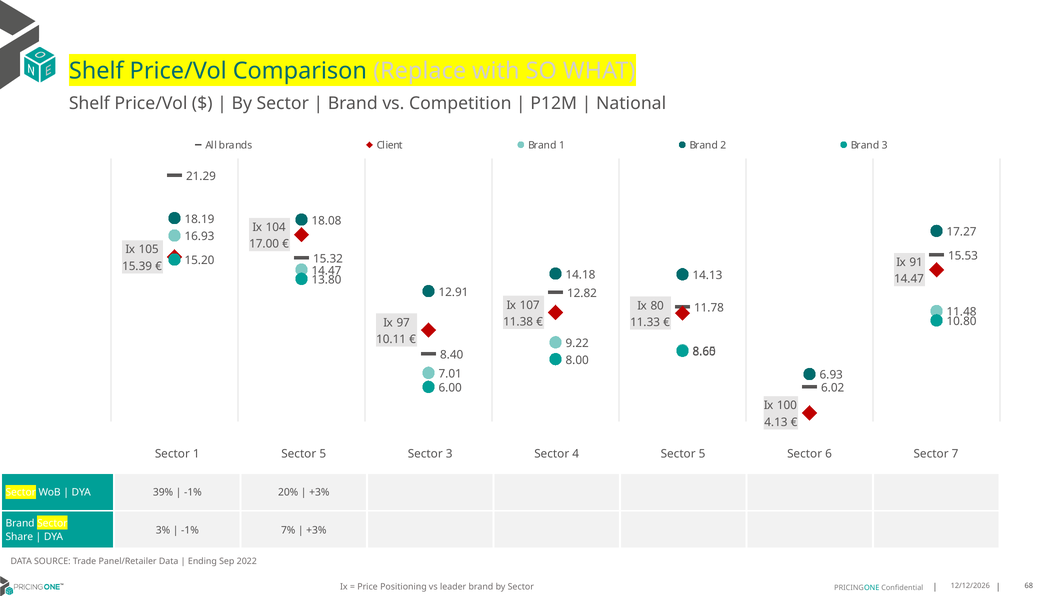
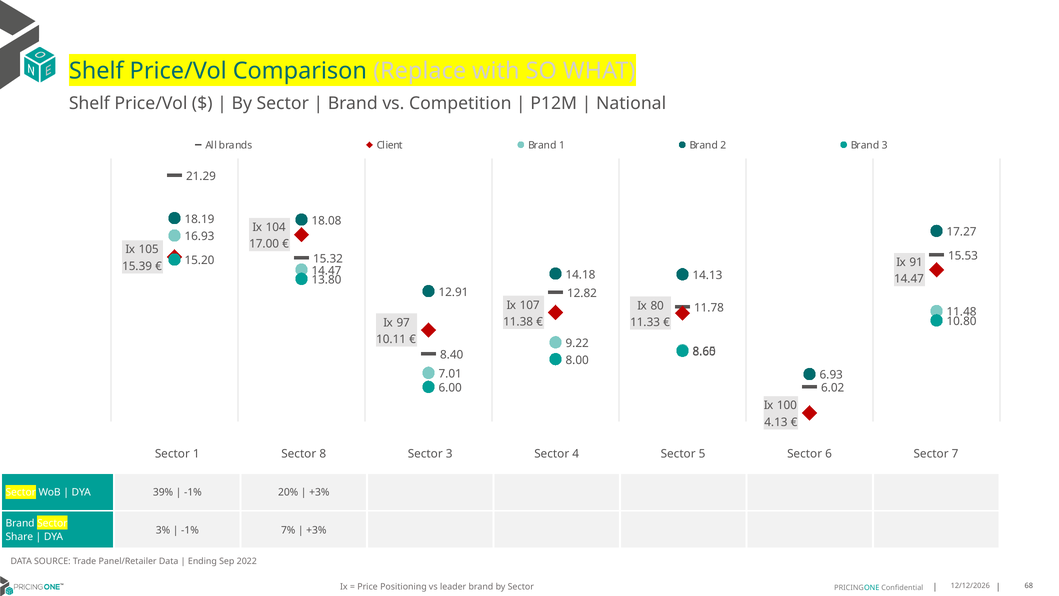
1 Sector 5: 5 -> 8 (323, 453)
